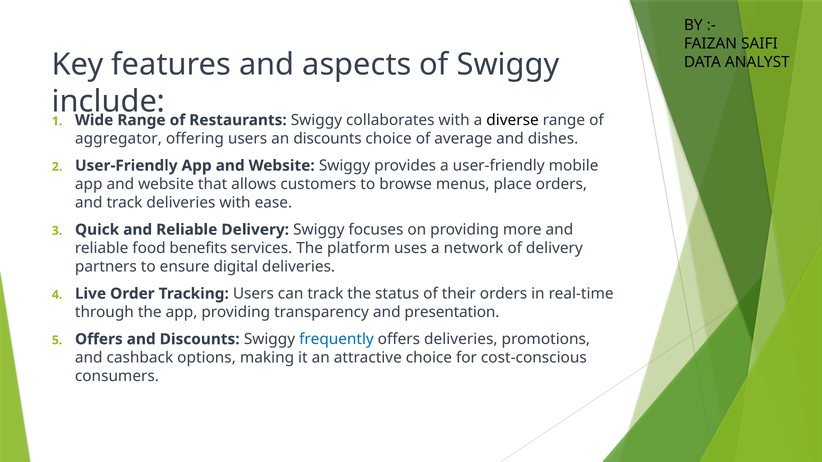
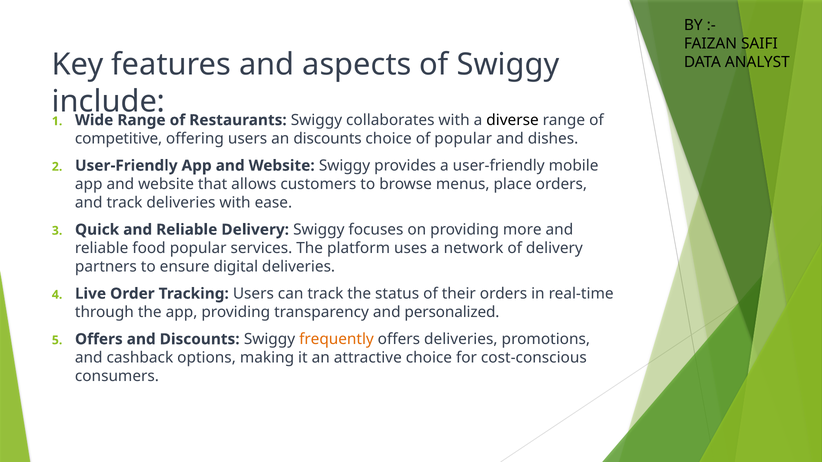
aggregator: aggregator -> competitive (119, 139)
of average: average -> popular (463, 139)
food benefits: benefits -> popular (198, 248)
presentation: presentation -> personalized (452, 312)
frequently colour: blue -> orange (336, 339)
